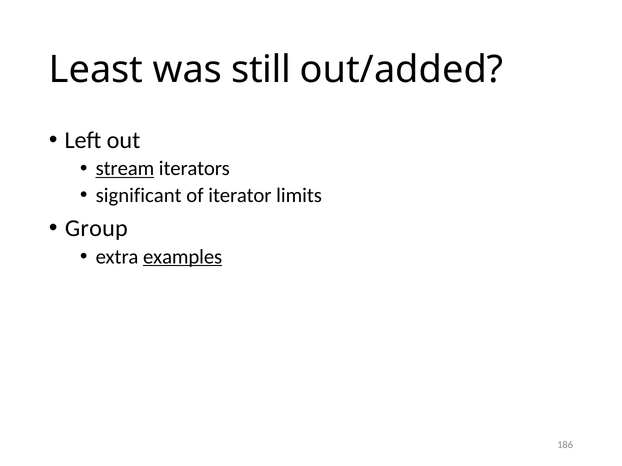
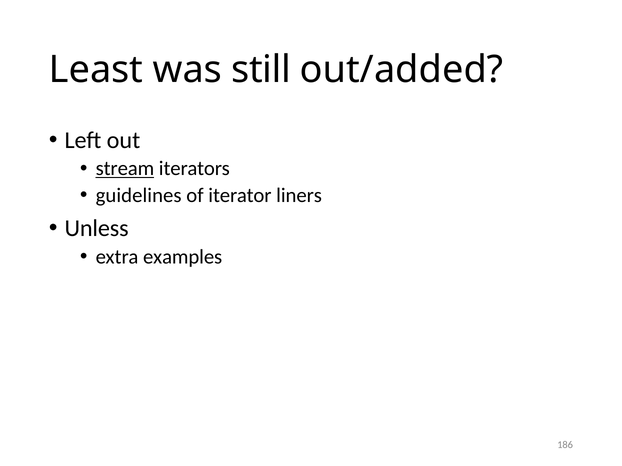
significant: significant -> guidelines (139, 196)
limits: limits -> liners (299, 196)
Group: Group -> Unless (97, 228)
examples underline: present -> none (183, 257)
